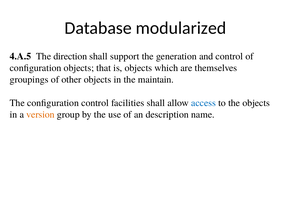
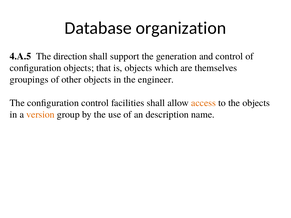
modularized: modularized -> organization (181, 28)
maintain: maintain -> engineer (156, 80)
access colour: blue -> orange (203, 103)
